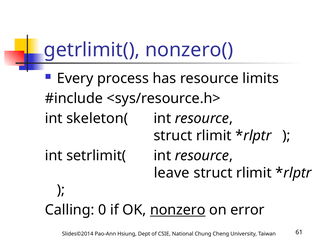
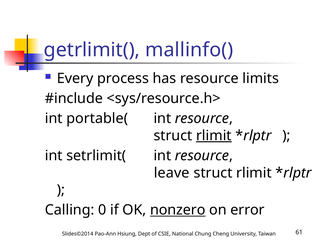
nonzero(: nonzero( -> mallinfo( (189, 50)
skeleton(: skeleton( -> portable( (97, 119)
rlimit underline: none -> present (214, 136)
